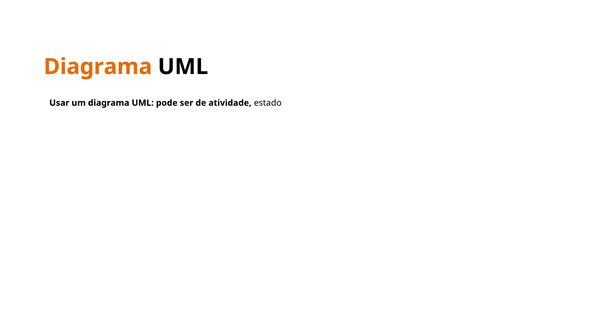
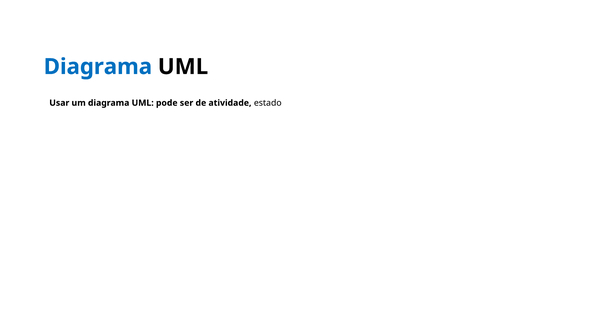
Diagrama colour: orange -> blue (98, 67)
